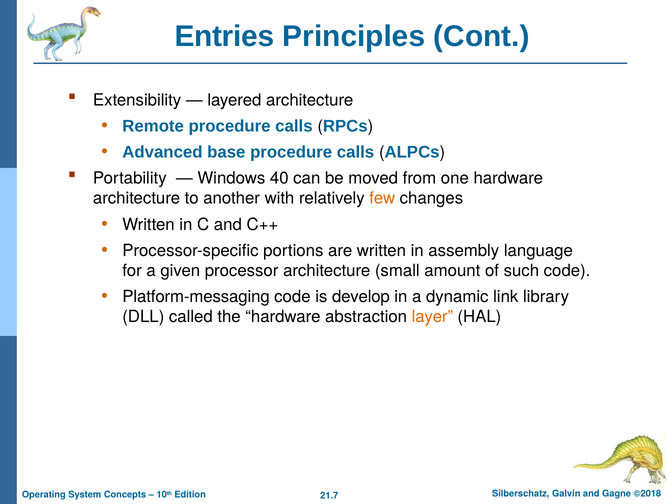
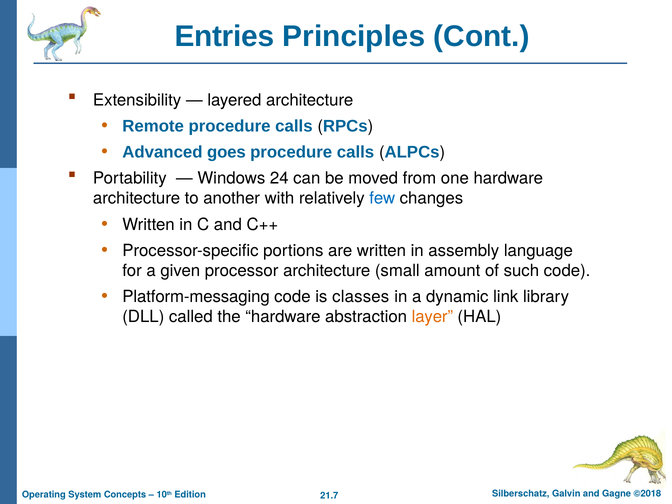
base: base -> goes (226, 152)
40: 40 -> 24 (279, 178)
few colour: orange -> blue (382, 198)
develop: develop -> classes (361, 297)
